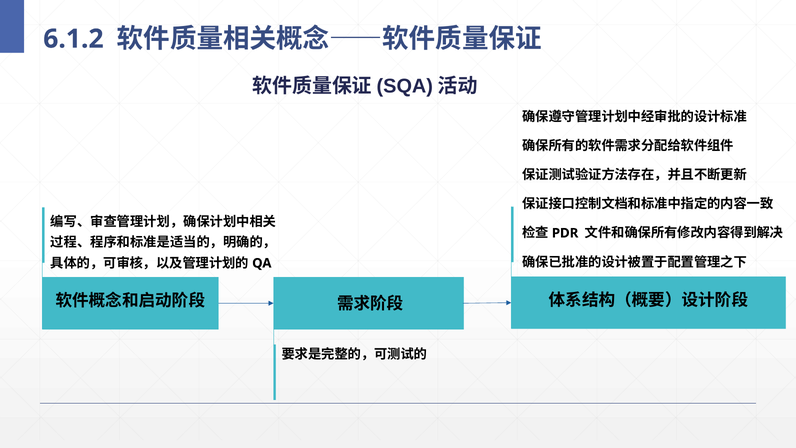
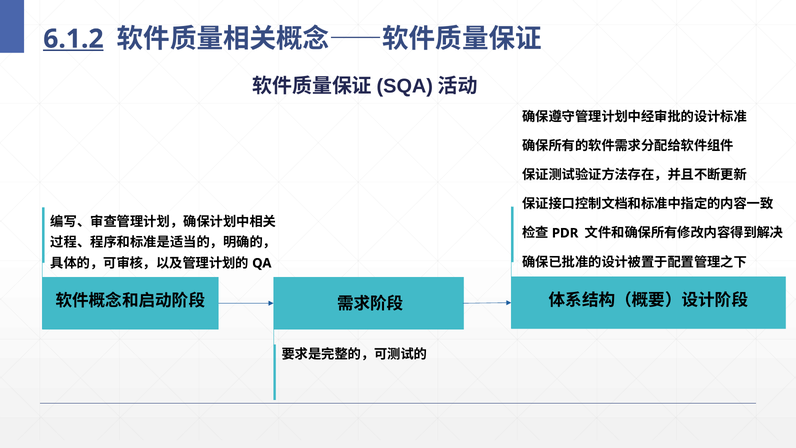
6.1.2 underline: none -> present (73, 39)
